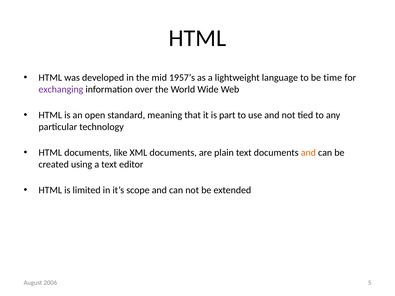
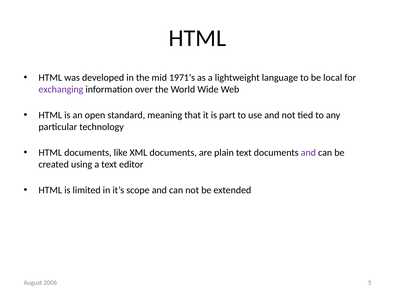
1957’s: 1957’s -> 1971’s (182, 78)
time: time -> local (333, 78)
and colour: orange -> purple (308, 153)
